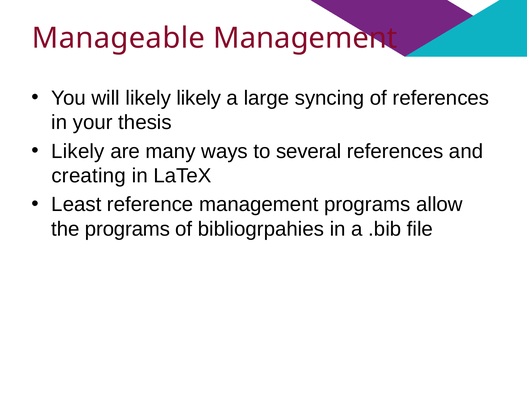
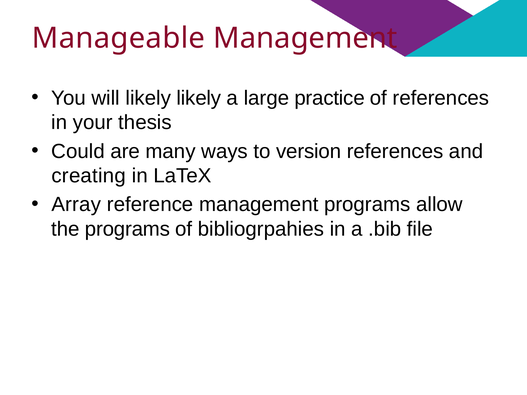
syncing: syncing -> practice (330, 98)
Likely: Likely -> Could (78, 151)
several: several -> version (309, 151)
Least: Least -> Array (76, 205)
